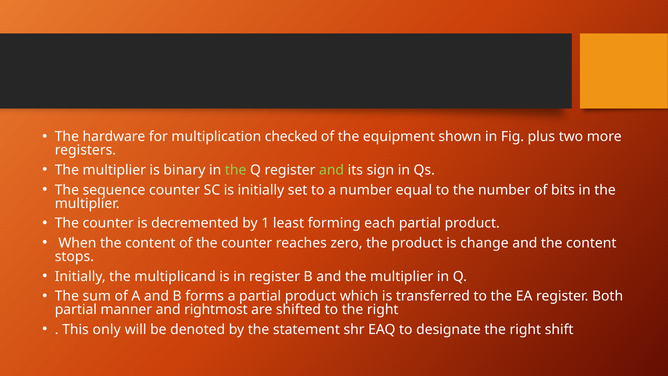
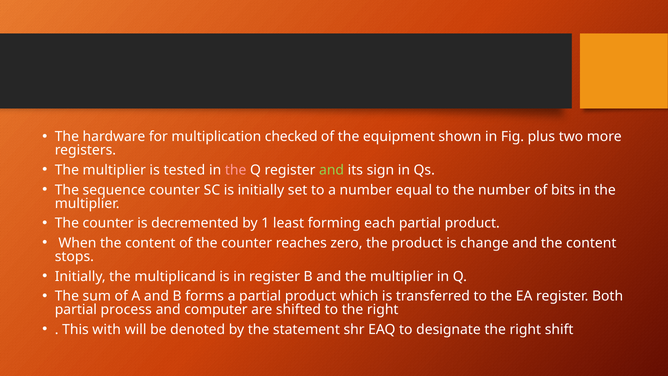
binary: binary -> tested (184, 170)
the colour: light green -> pink (236, 170)
manner: manner -> process (126, 310)
rightmost: rightmost -> computer (216, 310)
only: only -> with (107, 329)
